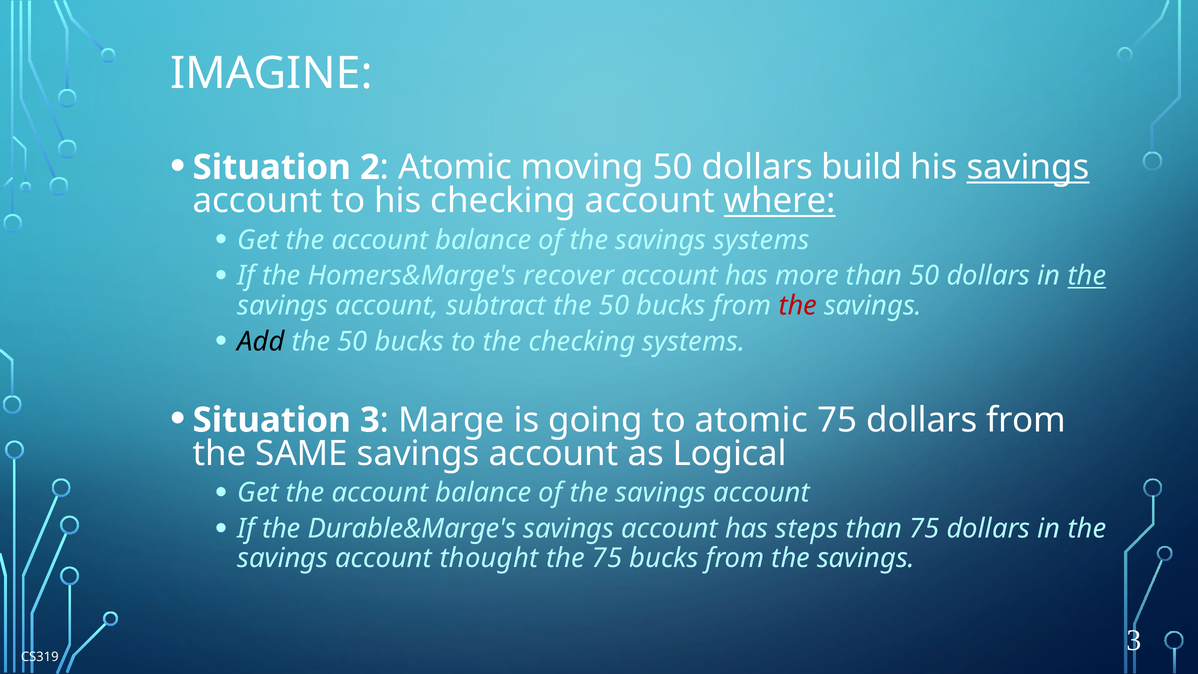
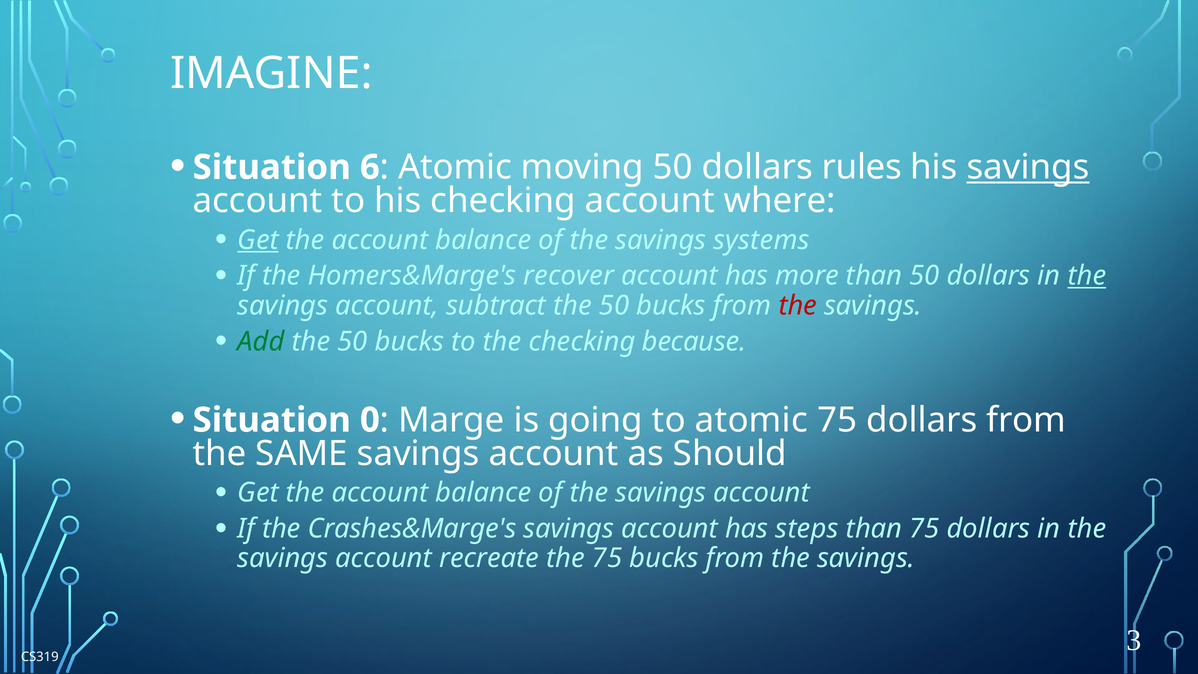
2: 2 -> 6 (370, 167)
build: build -> rules (862, 167)
where underline: present -> none (780, 201)
Get underline: none -> present (258, 240)
Add colour: black -> green (261, 341)
checking systems: systems -> because (694, 341)
Situation 3: 3 -> 0 (370, 420)
Logical: Logical -> Should (730, 454)
Durable&Marge's: Durable&Marge's -> Crashes&Marge's (412, 529)
thought: thought -> recreate (489, 558)
